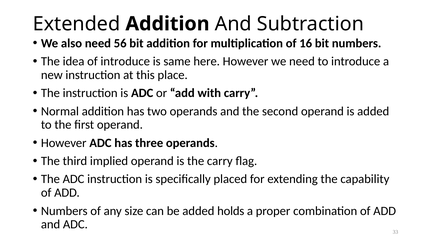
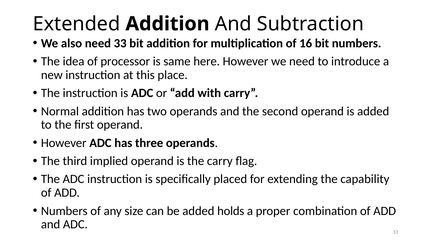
need 56: 56 -> 33 (120, 43)
of introduce: introduce -> processor (125, 61)
